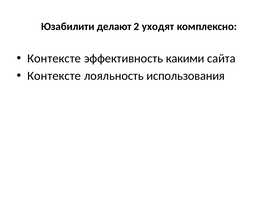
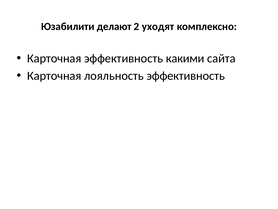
Контексте: Контексте -> Карточная (54, 58)
Контексте: Контексте -> Карточная (54, 76)
лояльность использования: использования -> эффективность (186, 76)
